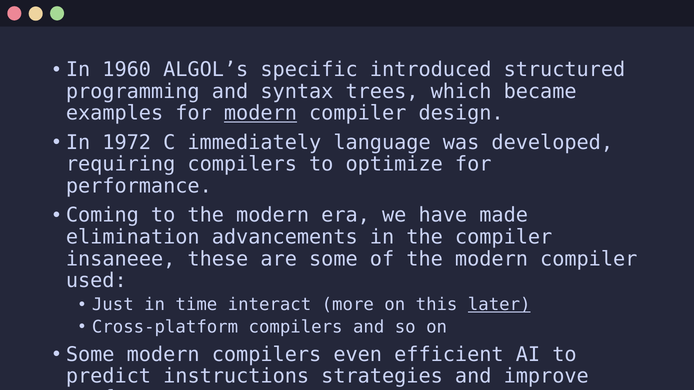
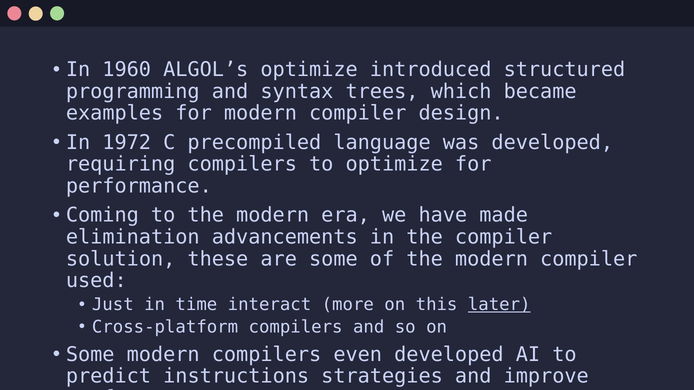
ALGOL’s specific: specific -> optimize (309, 70)
modern underline: present -> none (260, 113)
immediately: immediately -> precompiled (254, 143)
insaneee: insaneee -> solution (121, 259)
even efficient: efficient -> developed (449, 355)
